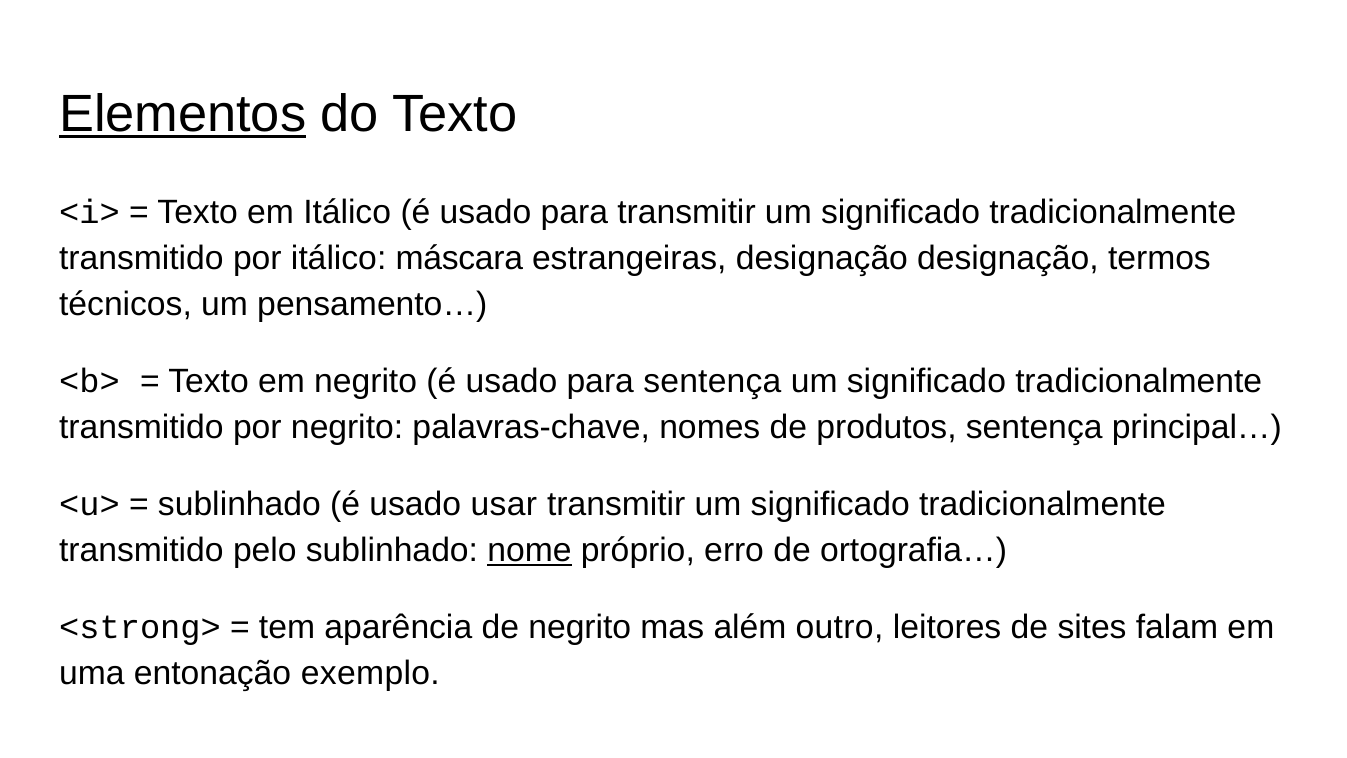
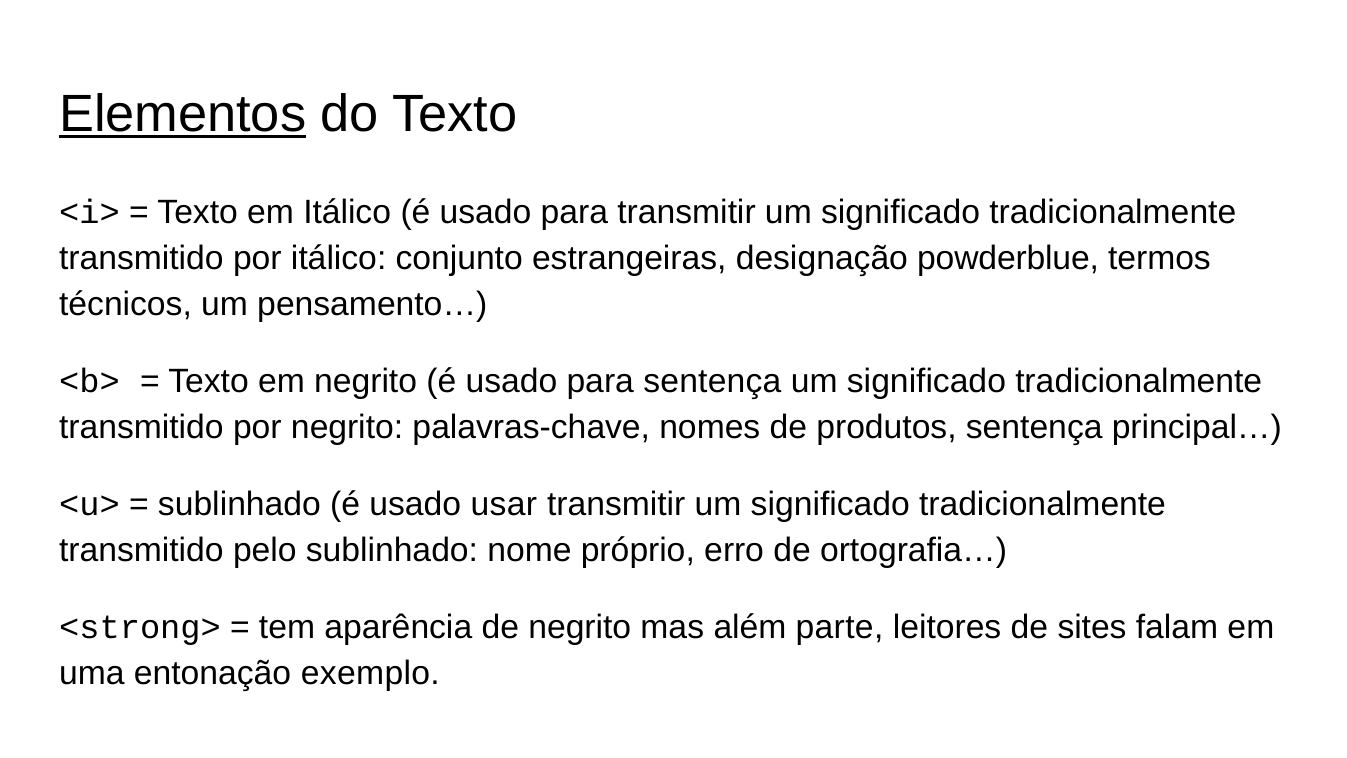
máscara: máscara -> conjunto (459, 258)
designação designação: designação -> powderblue (1008, 258)
nome underline: present -> none (529, 550)
outro: outro -> parte (839, 627)
